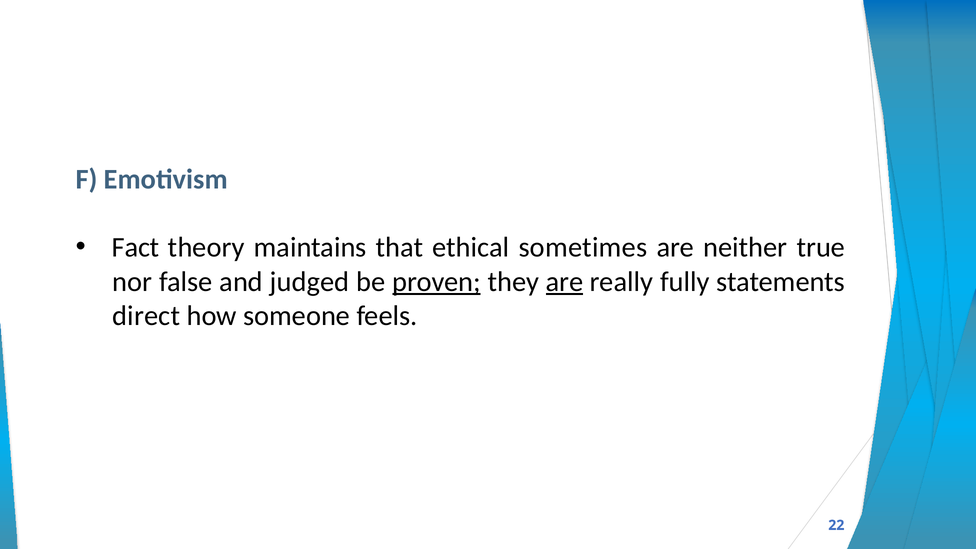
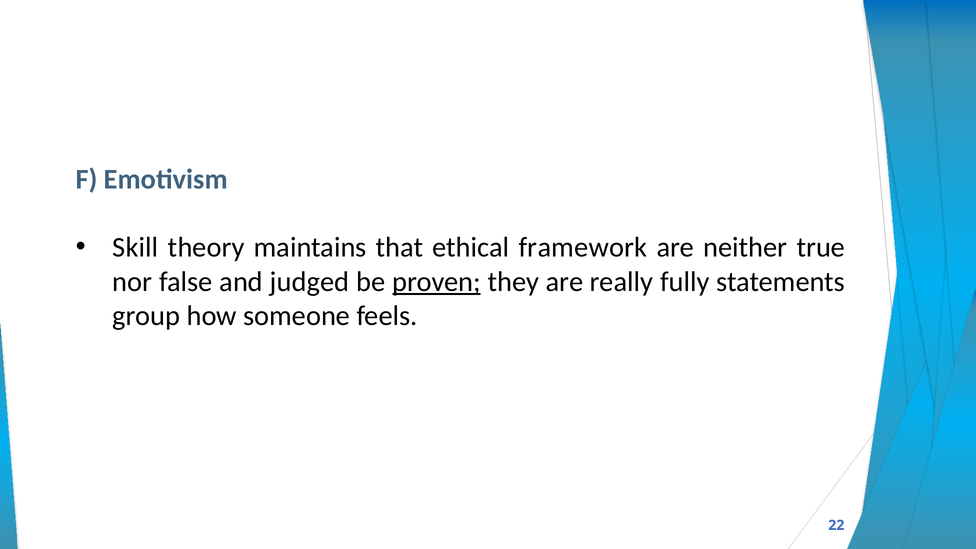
Fact: Fact -> Skill (135, 248)
sometimes: sometimes -> framework (583, 248)
are underline: present -> none (565, 282)
direct: direct -> group (146, 316)
